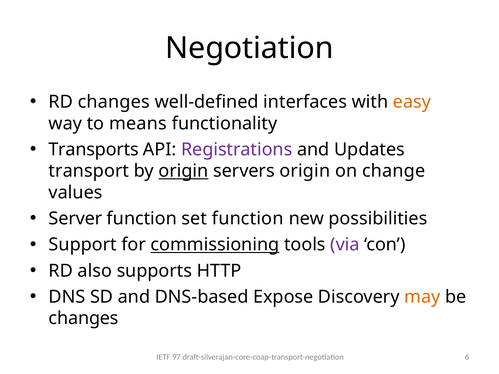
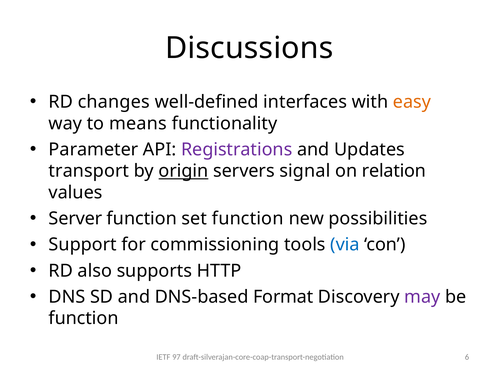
Negotiation: Negotiation -> Discussions (249, 48)
Transports: Transports -> Parameter (93, 150)
servers origin: origin -> signal (305, 171)
change: change -> relation (394, 171)
commissioning underline: present -> none (215, 245)
via colour: purple -> blue (345, 245)
Expose: Expose -> Format (283, 297)
may colour: orange -> purple (422, 297)
changes: changes -> function (84, 319)
